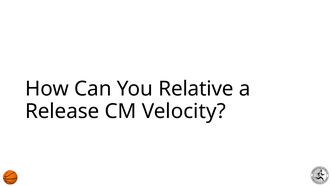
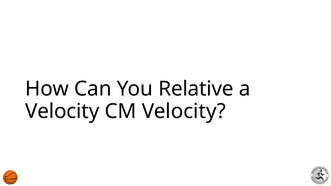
Release: Release -> Velocity (62, 111)
